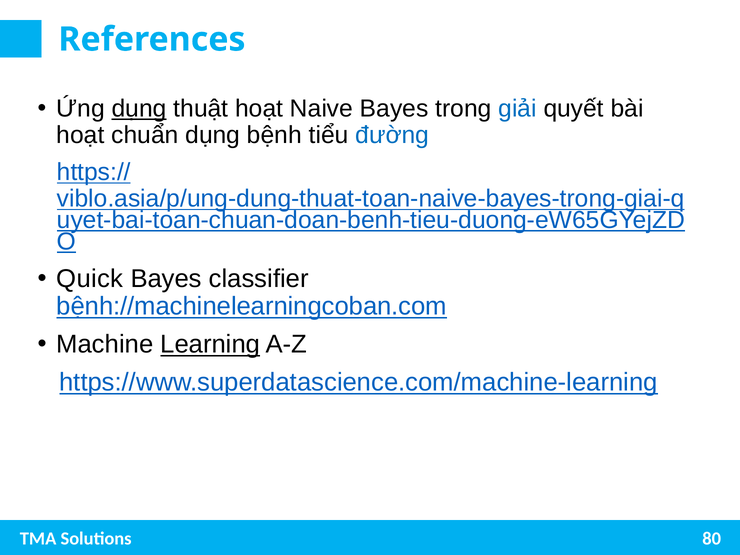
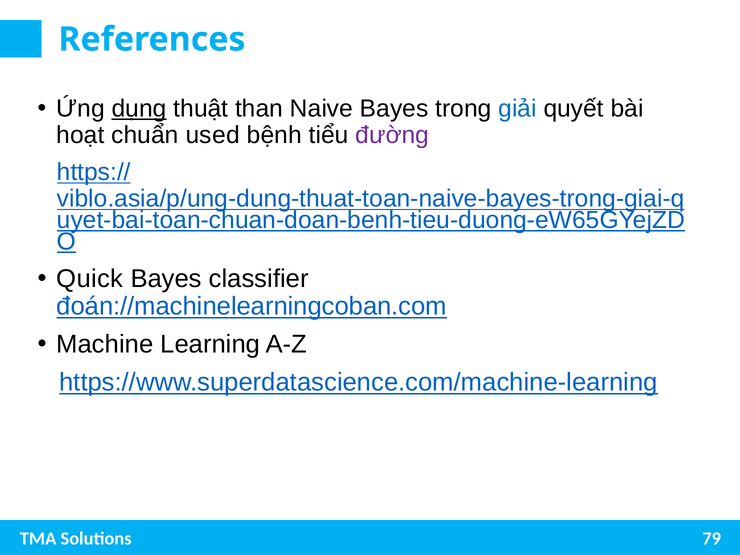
thuật hoạt: hoạt -> than (259, 109)
chuẩn dụng: dụng -> used (213, 135)
đường colour: blue -> purple (392, 135)
bệnh://machinelearningcoban.com: bệnh://machinelearningcoban.com -> đoán://machinelearningcoban.com (252, 307)
Learning underline: present -> none (210, 345)
80: 80 -> 79 (712, 538)
